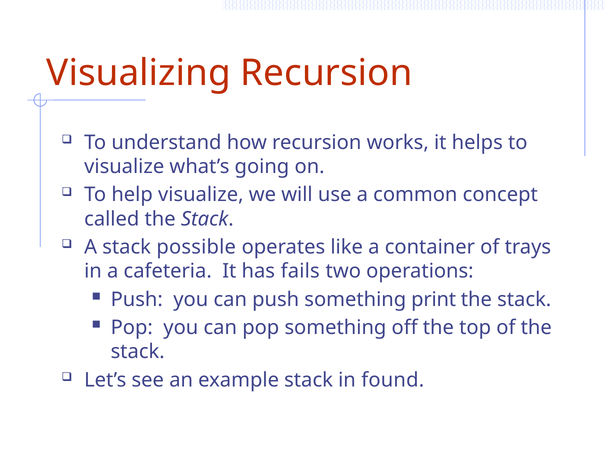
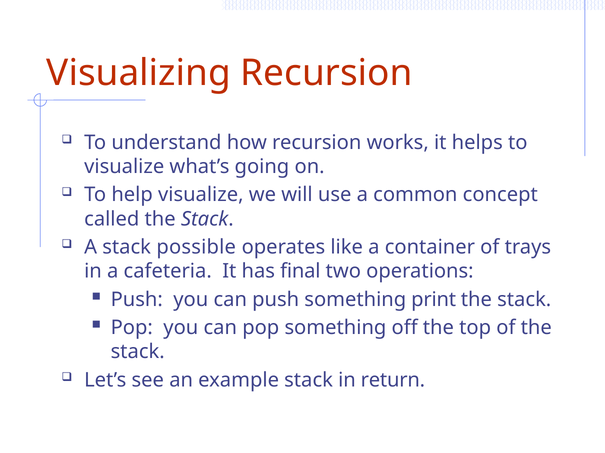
fails: fails -> final (300, 272)
found: found -> return (393, 381)
